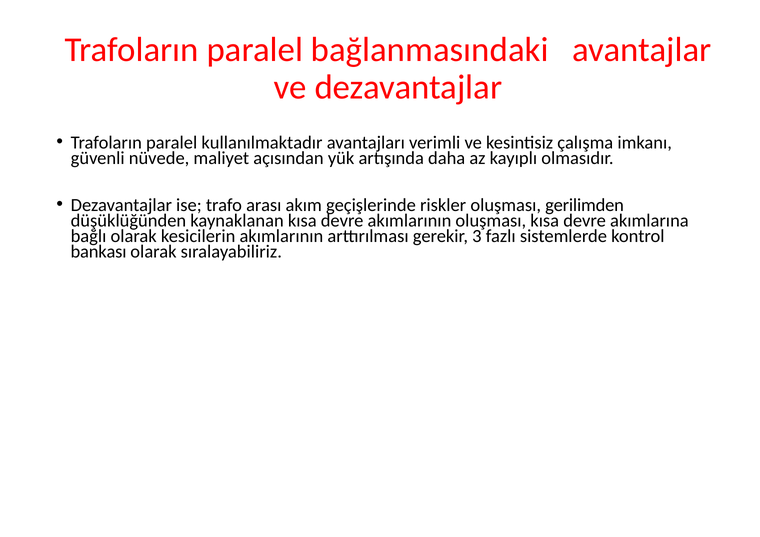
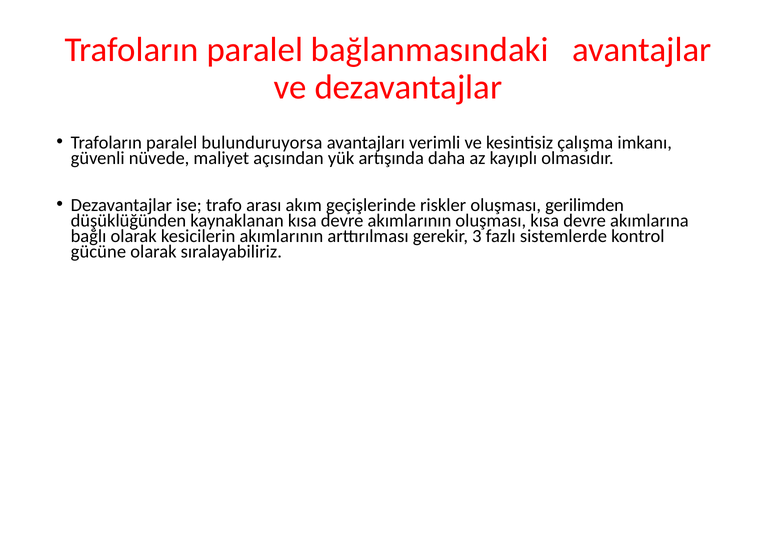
kullanılmaktadır: kullanılmaktadır -> bulunduruyorsa (262, 143)
bankası: bankası -> gücüne (98, 252)
